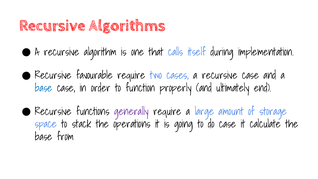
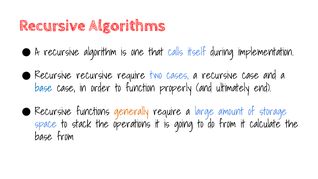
Recursive favourable: favourable -> recursive (94, 75)
generally colour: purple -> orange (131, 111)
do case: case -> from (228, 124)
